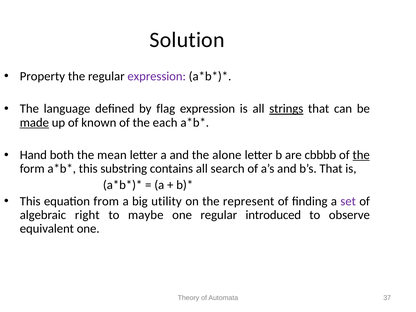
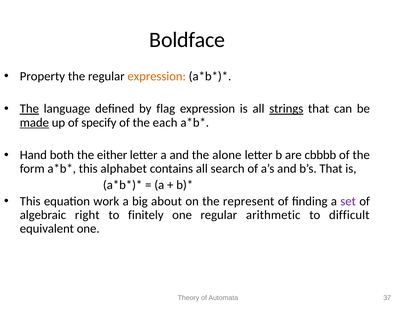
Solution: Solution -> Boldface (187, 40)
expression colour: purple -> orange (157, 76)
The underline: none -> present (29, 109)
known: known -> specify (99, 122)
mean: mean -> either (112, 155)
the underline: present -> none (361, 155)
substring: substring -> alphabet (124, 169)
from: from -> work (106, 201)
utility: utility -> about (167, 201)
maybe: maybe -> finitely (146, 215)
introduced: introduced -> arithmetic (273, 215)
observe: observe -> difficult (349, 215)
